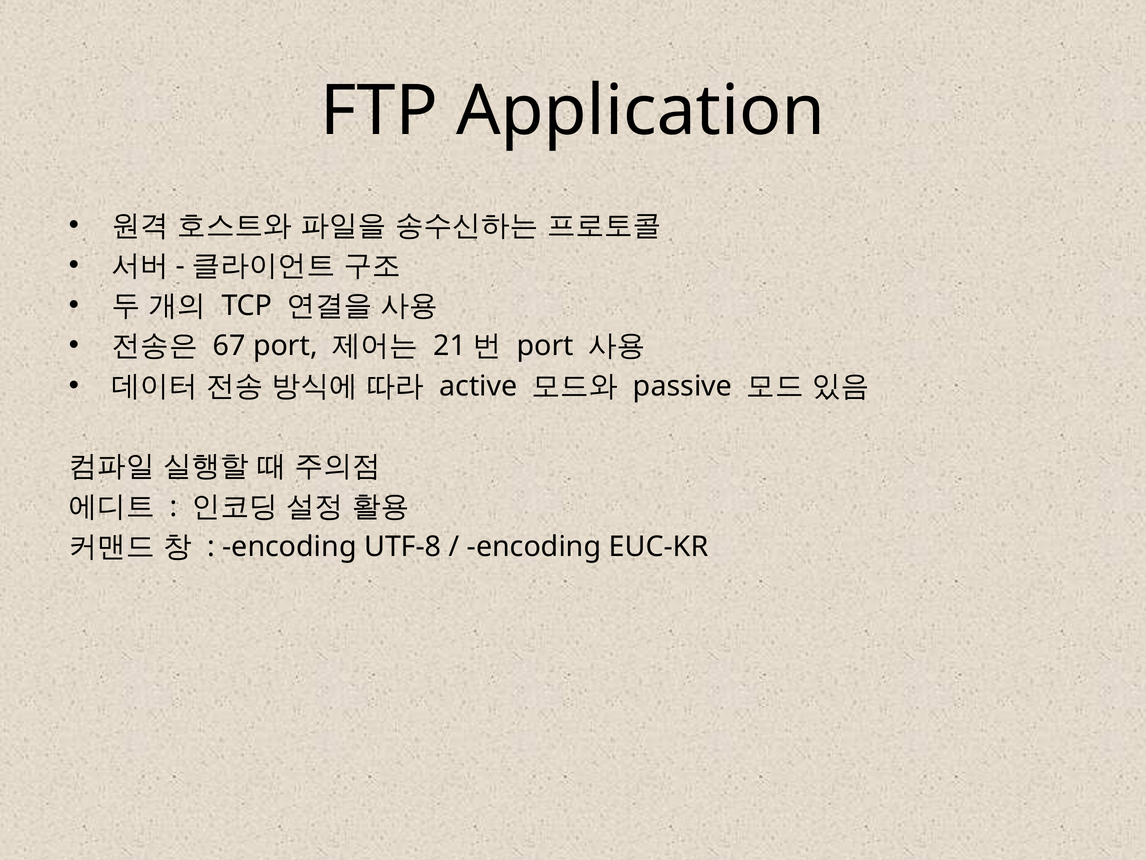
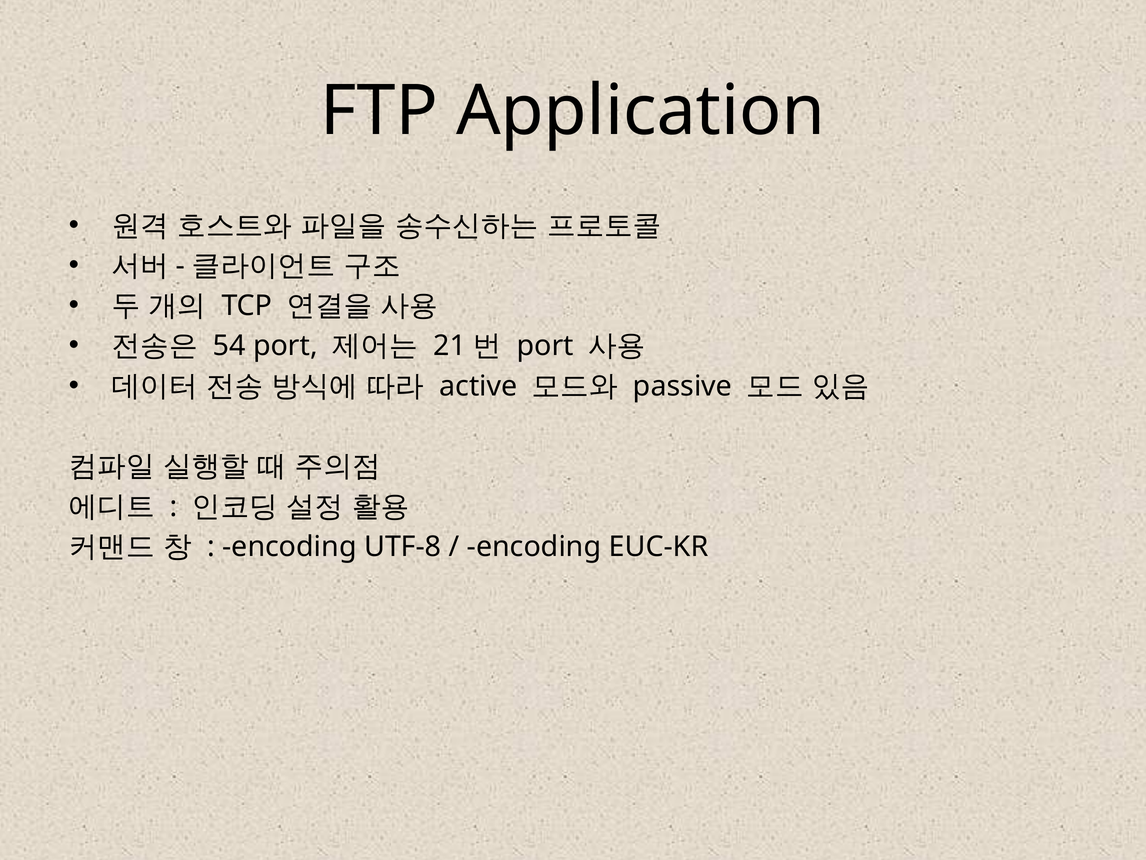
67: 67 -> 54 (229, 346)
